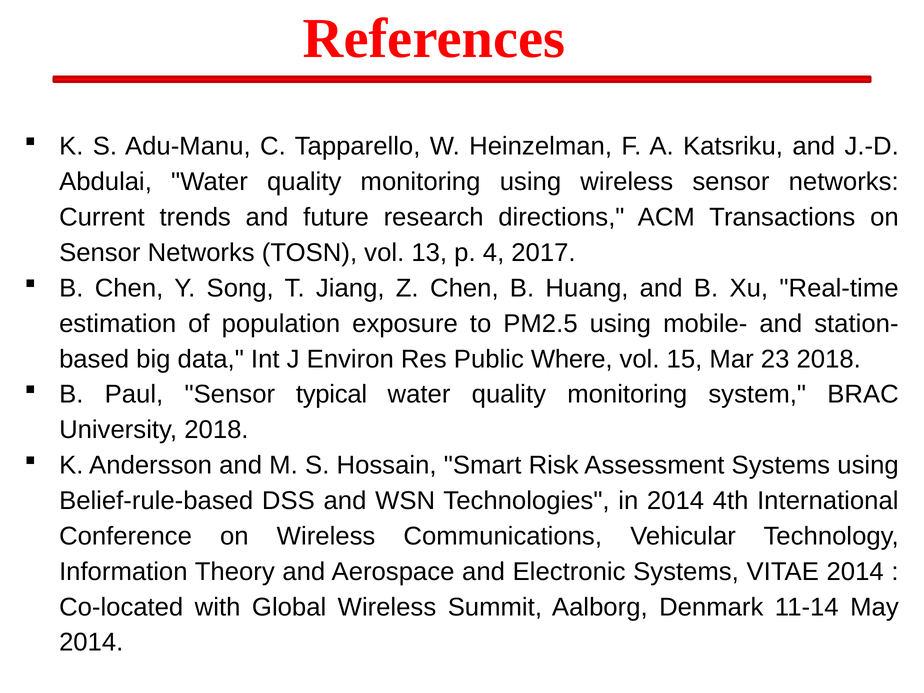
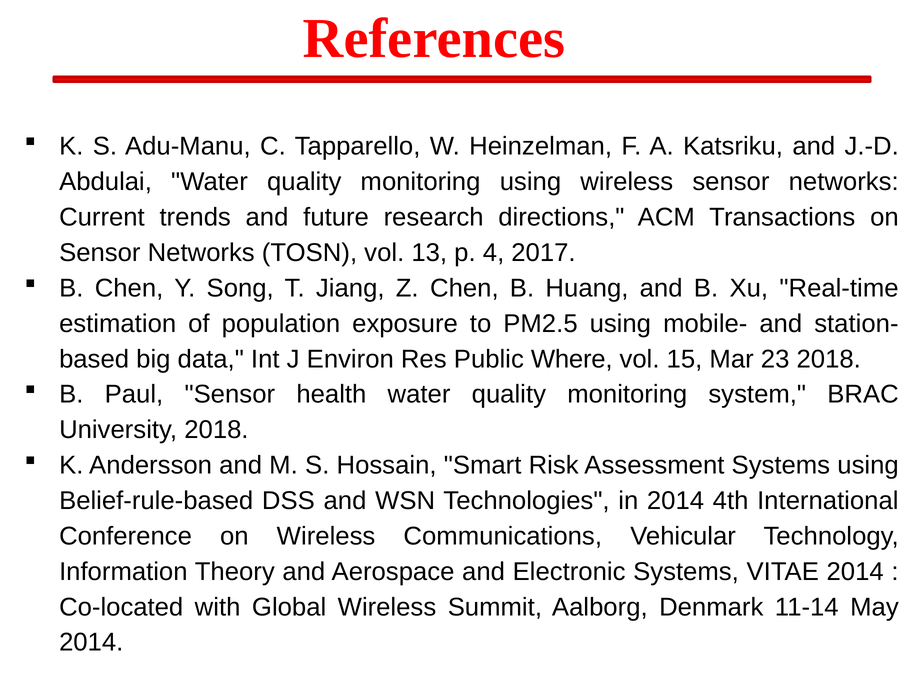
typical: typical -> health (331, 394)
